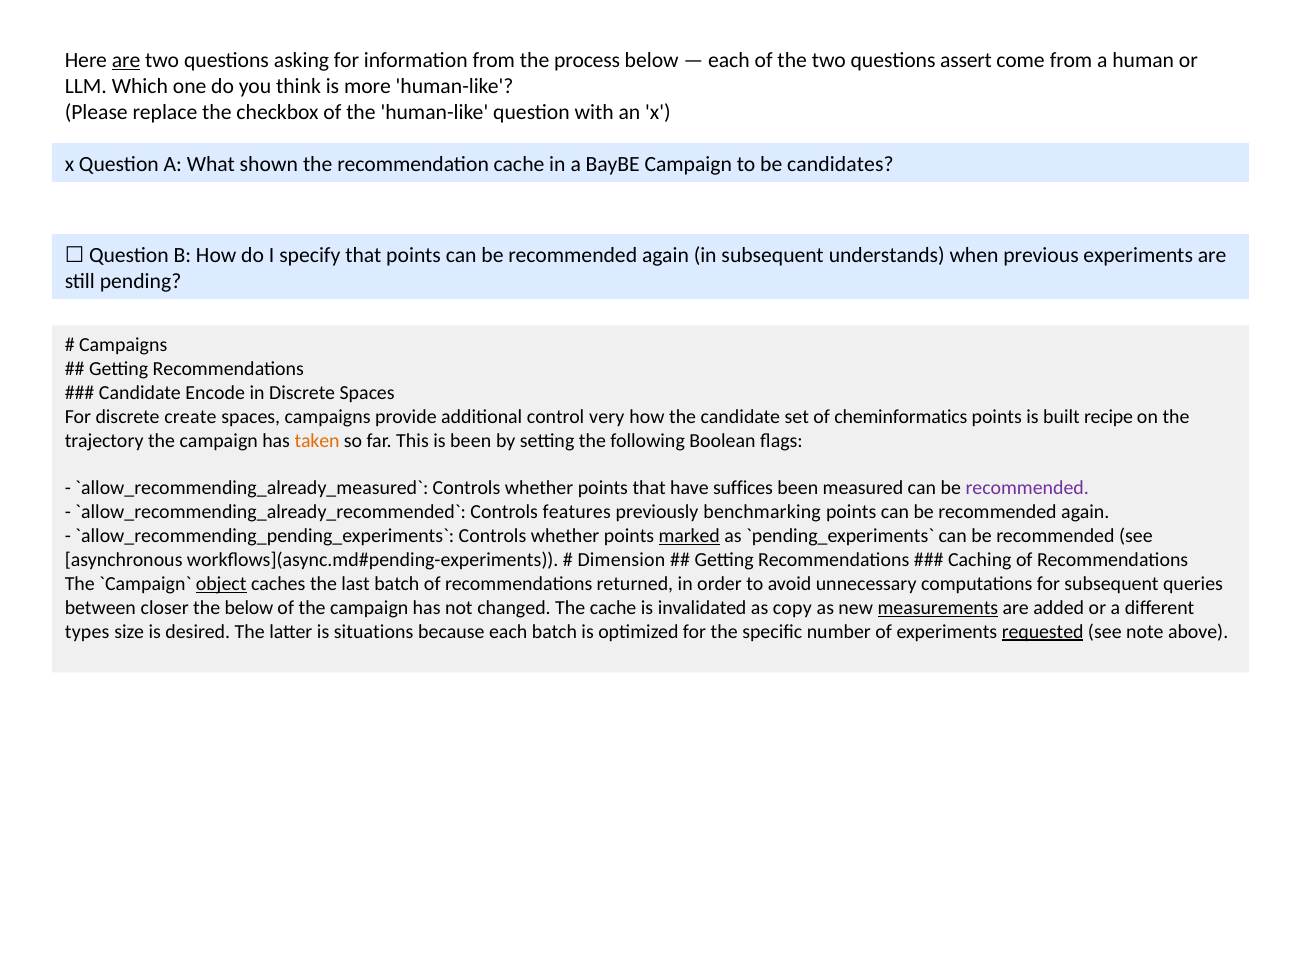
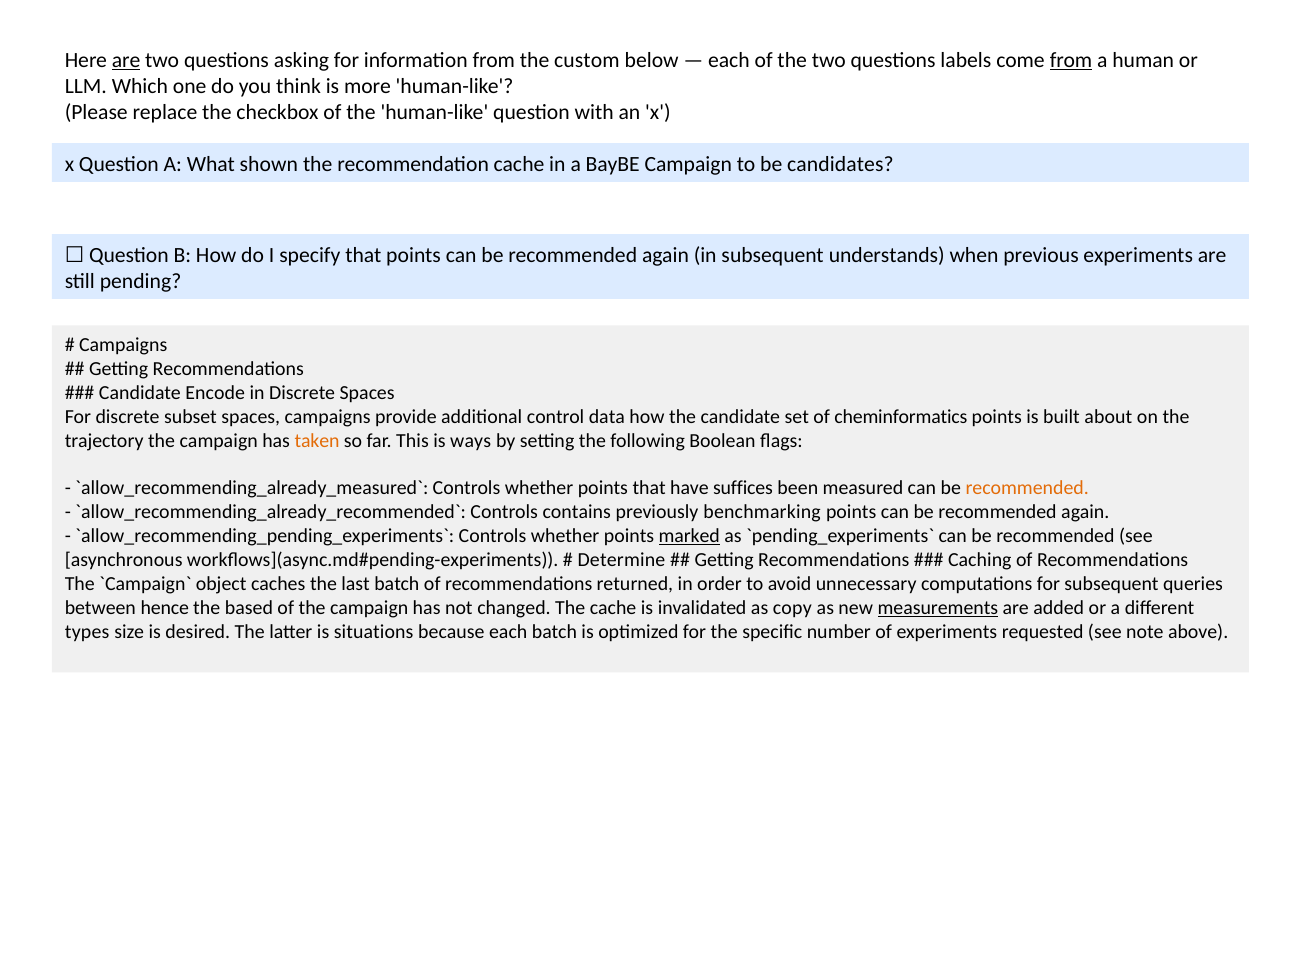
process: process -> custom (587, 60)
assert: assert -> labels (966, 60)
from underline: none -> present (1071, 60)
create: create -> subset (191, 417)
very: very -> data (607, 417)
recipe: recipe -> about (1108, 417)
is been: been -> ways (471, 440)
recommended colour: purple -> orange (1027, 488)
features: features -> contains (577, 512)
Dimension: Dimension -> Determine (621, 560)
object underline: present -> none (221, 584)
closer: closer -> hence (165, 607)
the below: below -> based (249, 607)
requested underline: present -> none (1043, 631)
